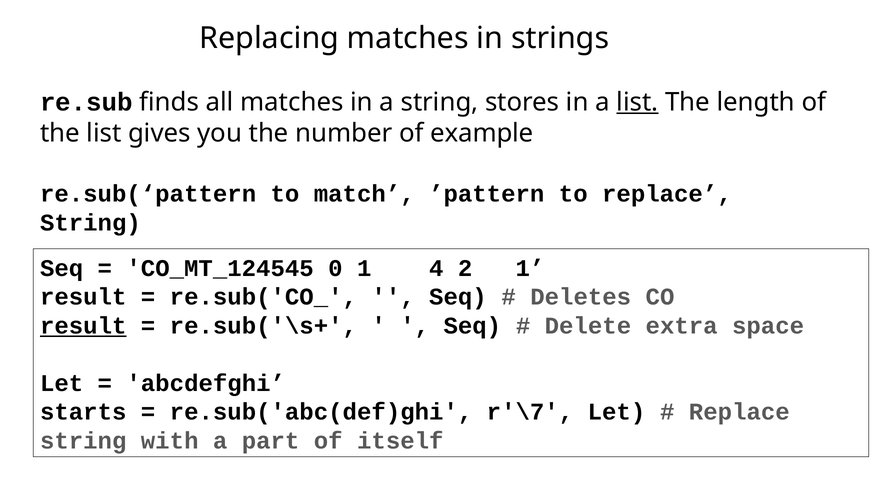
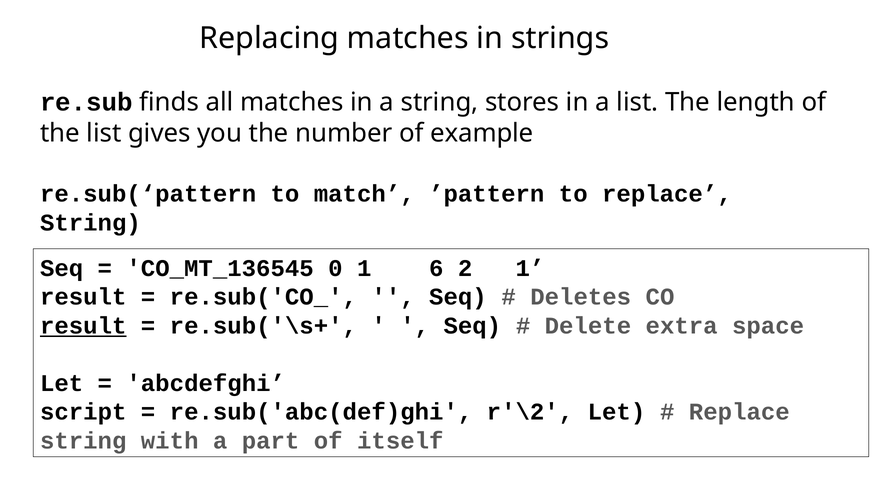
list underline: present -> none (637, 102)
CO_MT_124545: CO_MT_124545 -> CO_MT_136545 (220, 269)
4: 4 -> 6 (436, 269)
starts: starts -> script (83, 412)
r'\7: r'\7 -> r'\2 (530, 412)
